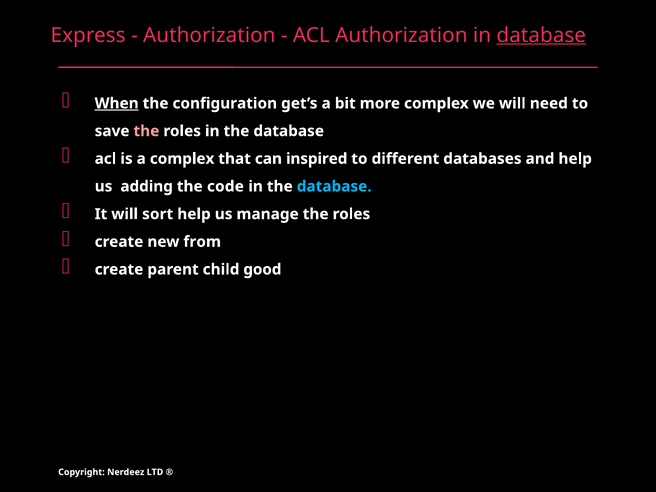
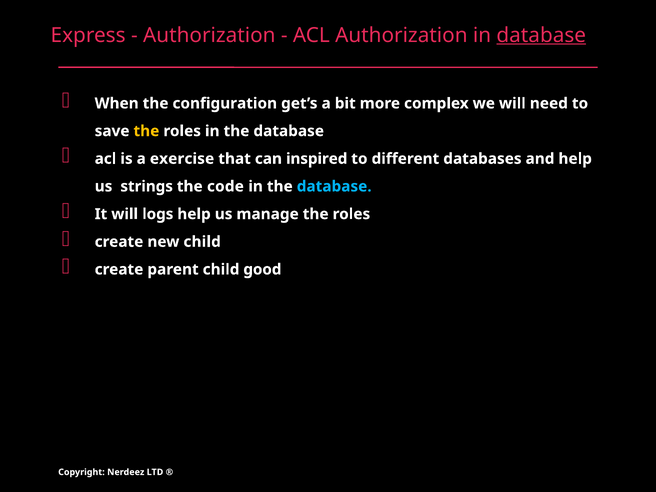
When underline: present -> none (117, 103)
the colour: pink -> yellow (146, 131)
a complex: complex -> exercise (182, 159)
adding: adding -> strings (147, 186)
sort: sort -> logs (158, 214)
new from: from -> child (202, 242)
